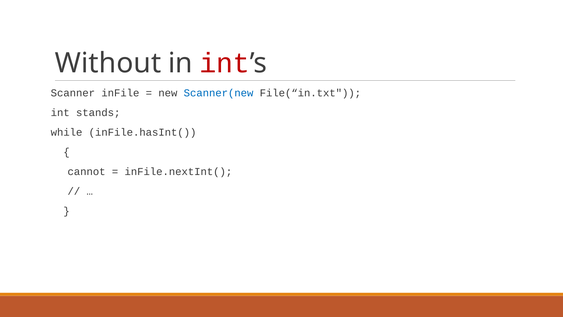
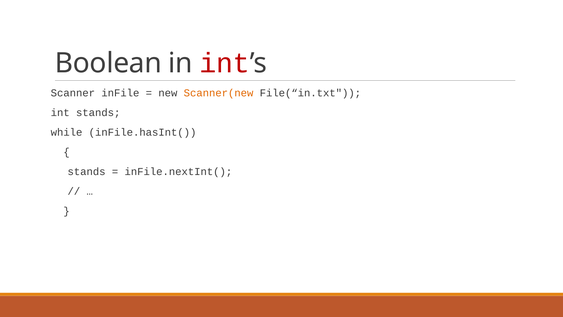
Without: Without -> Boolean (108, 63)
Scanner(new colour: blue -> orange (219, 93)
cannot: cannot -> stands (87, 171)
